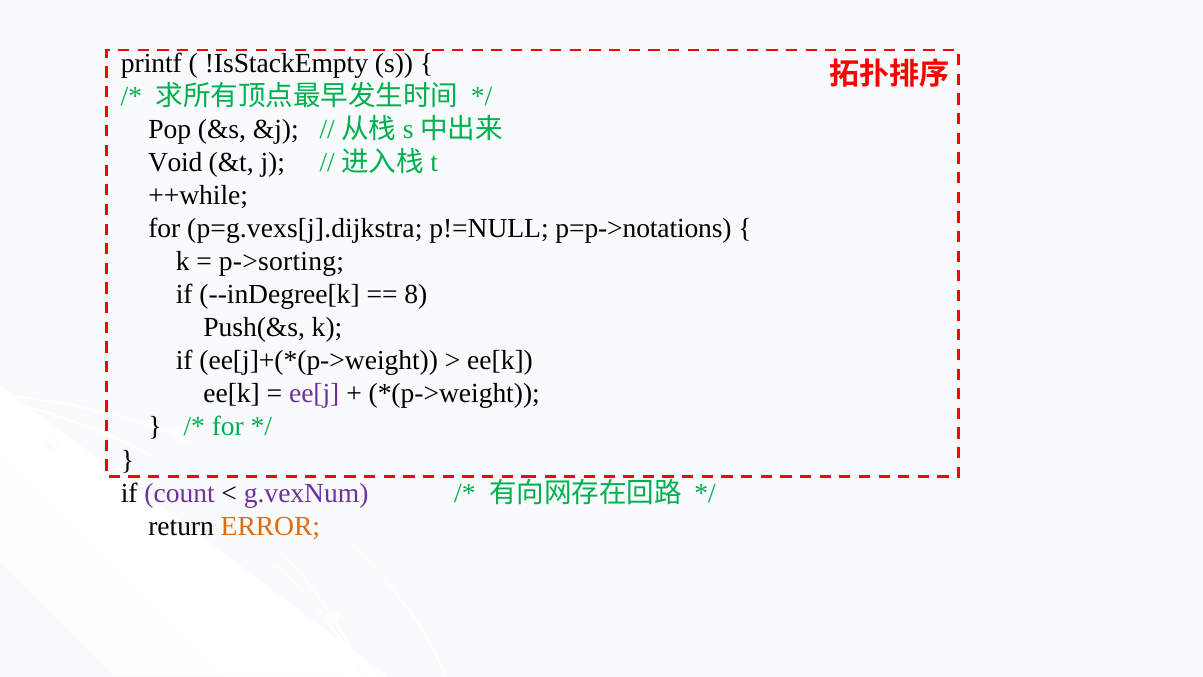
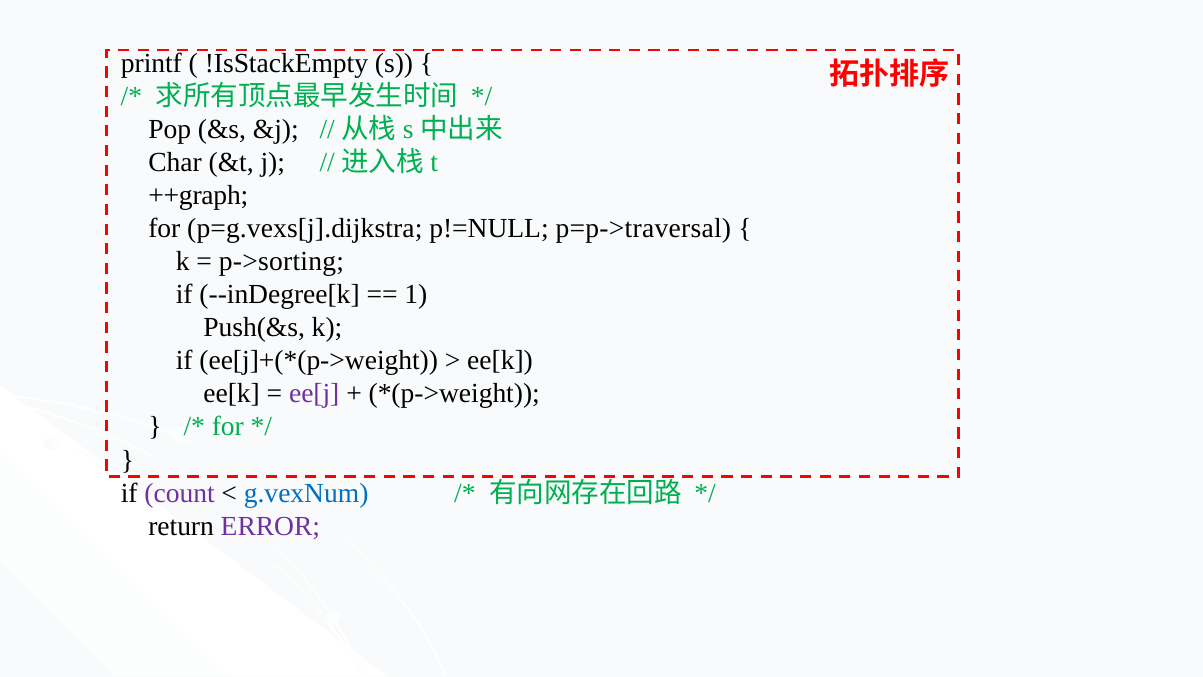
Void: Void -> Char (175, 162)
++while: ++while -> ++graph (198, 195)
p=p->notations: p=p->notations -> p=p->traversal (643, 228)
8: 8 -> 1 (416, 294)
g.vexNum colour: purple -> blue (306, 493)
ERROR colour: orange -> purple (270, 526)
